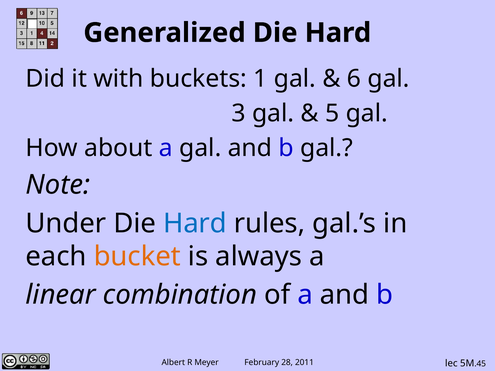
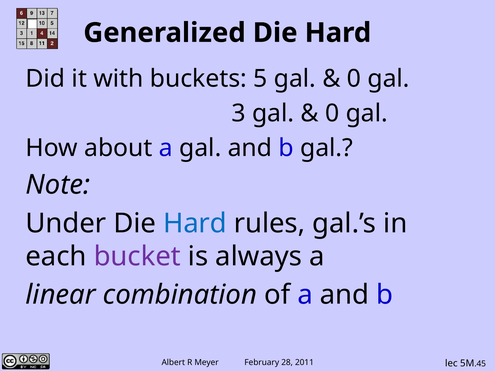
1: 1 -> 5 (260, 79)
6: 6 -> 0 (354, 79)
5: 5 -> 0 (332, 113)
bucket colour: orange -> purple (137, 257)
